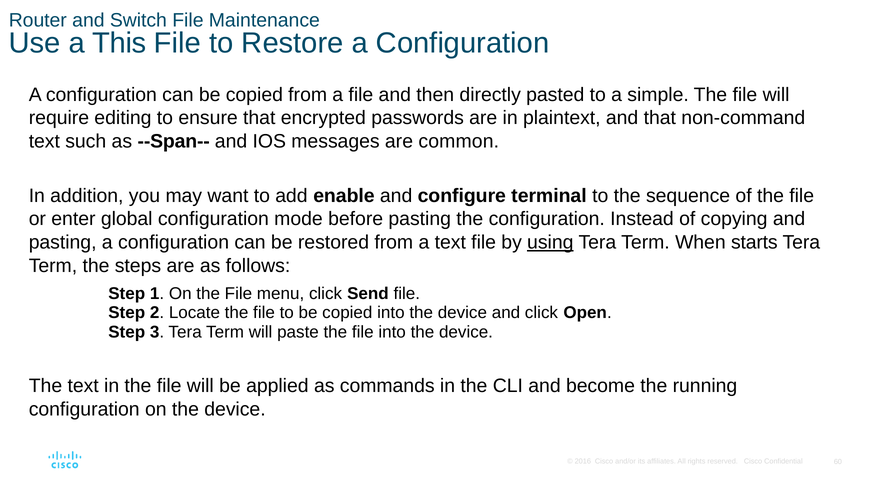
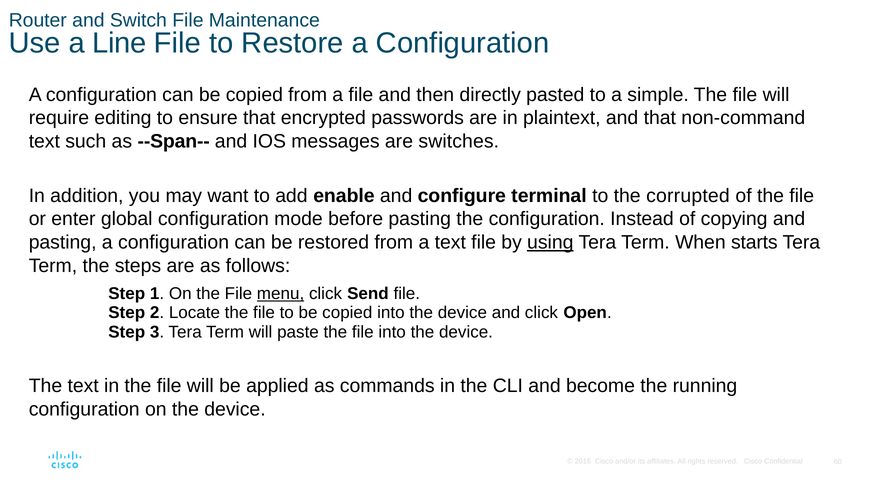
This: This -> Line (119, 43)
common: common -> switches (459, 141)
sequence: sequence -> corrupted (688, 196)
menu underline: none -> present (281, 294)
